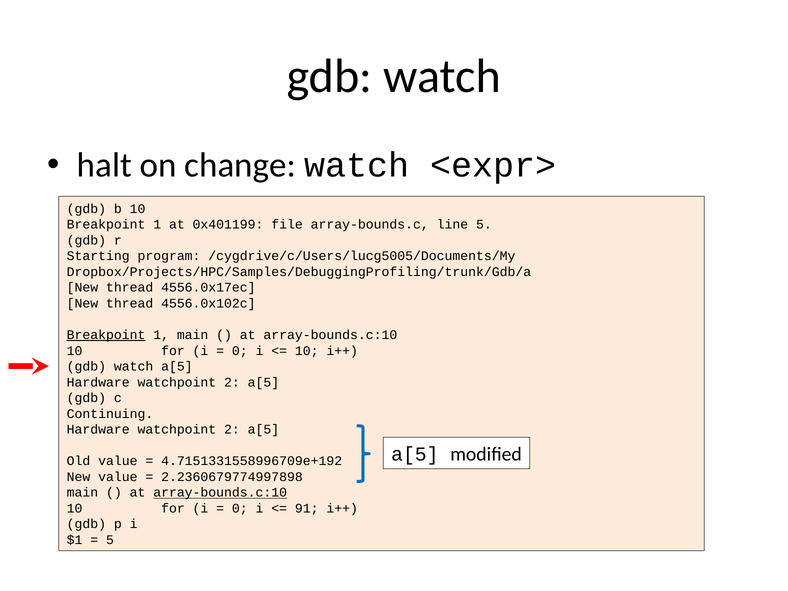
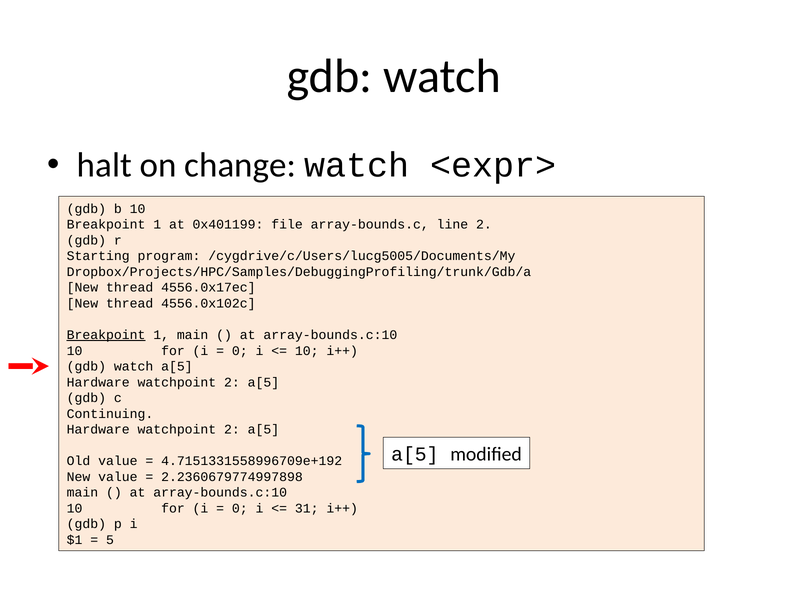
line 5: 5 -> 2 (484, 225)
array-bounds.c:10 underline: present -> none (220, 493)
91: 91 -> 31 (307, 508)
